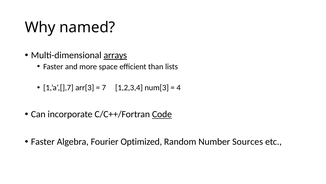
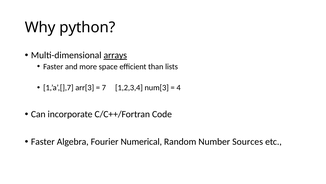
named: named -> python (87, 27)
Code underline: present -> none (162, 114)
Optimized: Optimized -> Numerical (141, 141)
